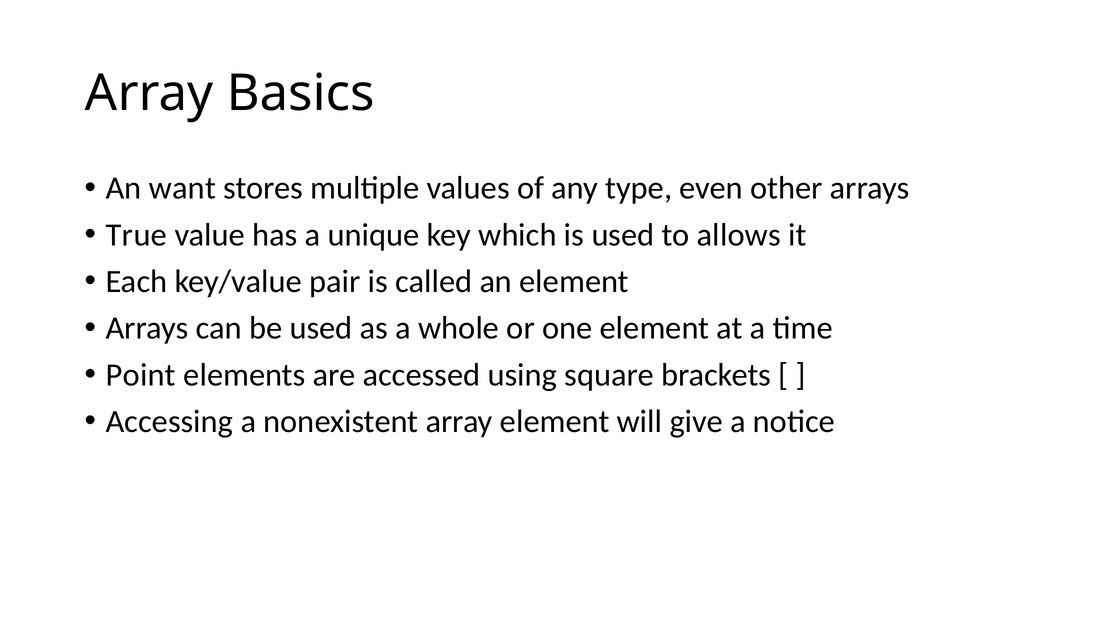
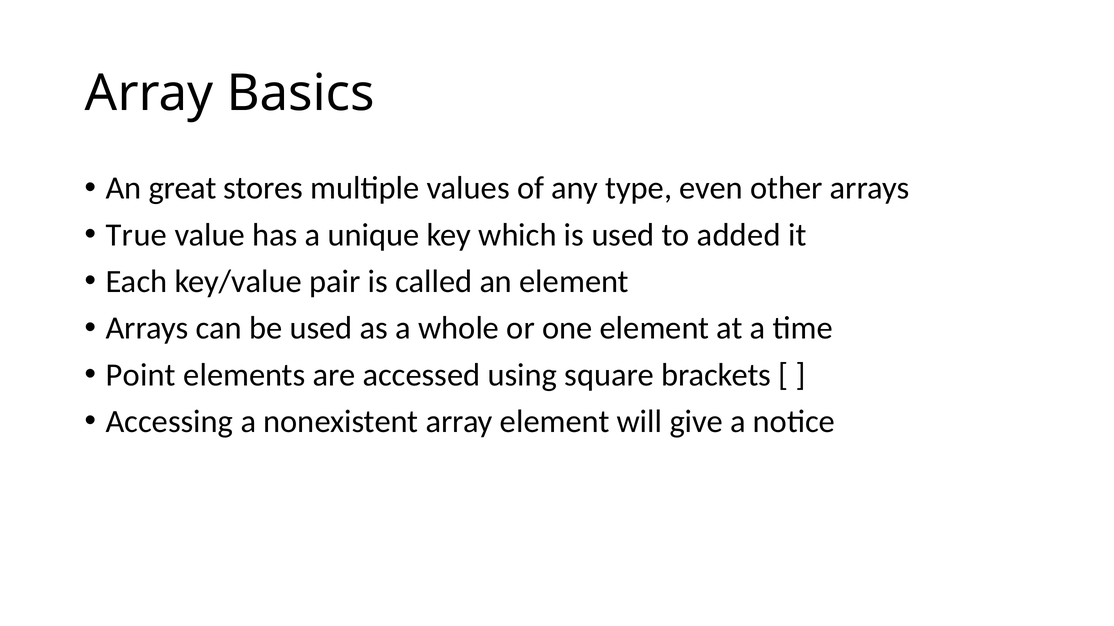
want: want -> great (183, 188)
allows: allows -> added (739, 235)
